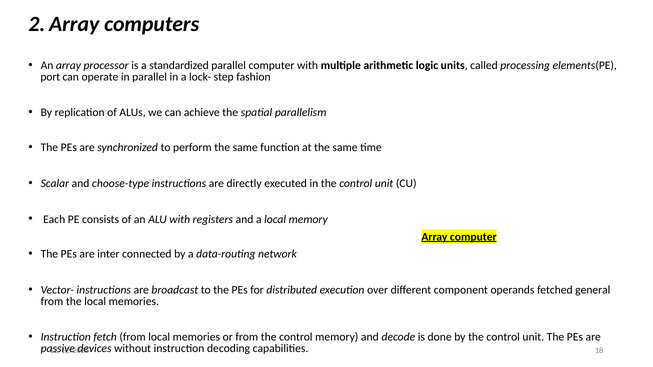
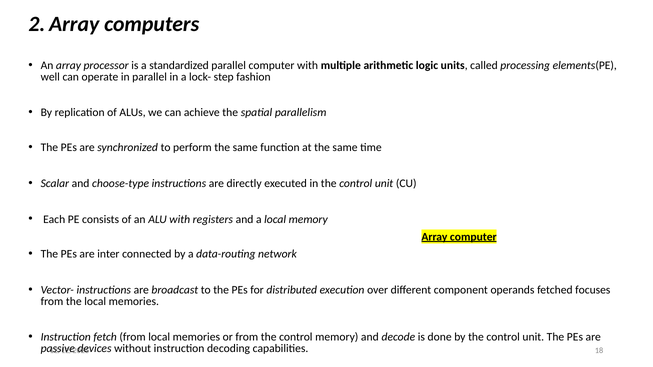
port: port -> well (50, 77)
general: general -> focuses (593, 290)
